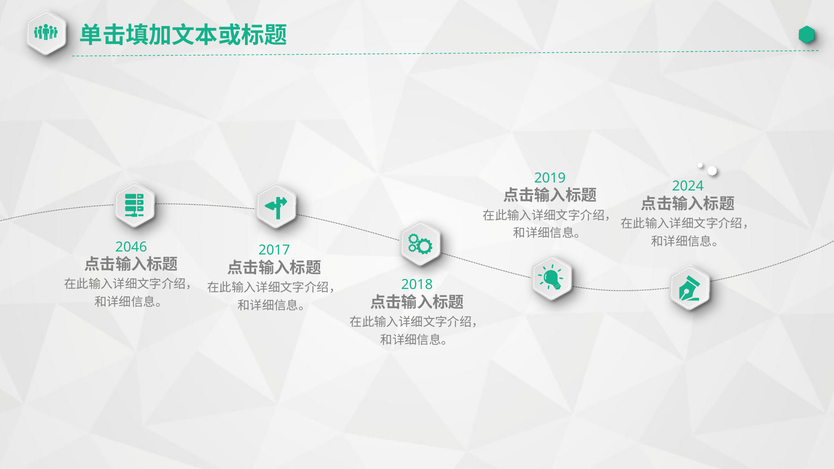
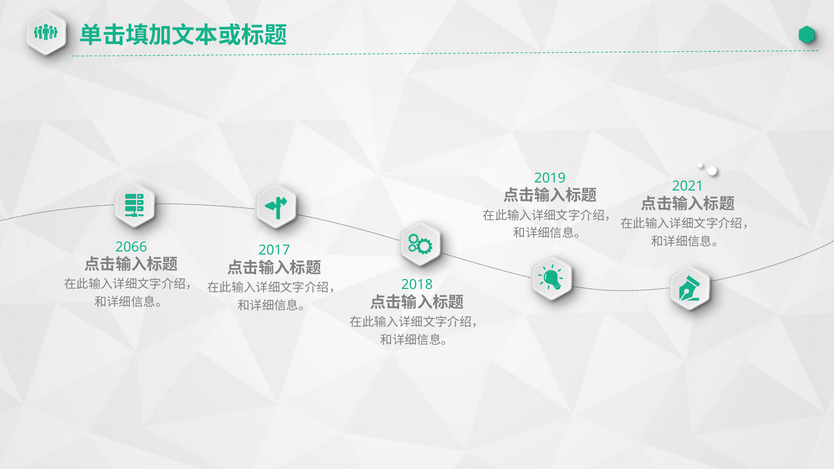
2024: 2024 -> 2021 (688, 186)
2046: 2046 -> 2066 (131, 247)
